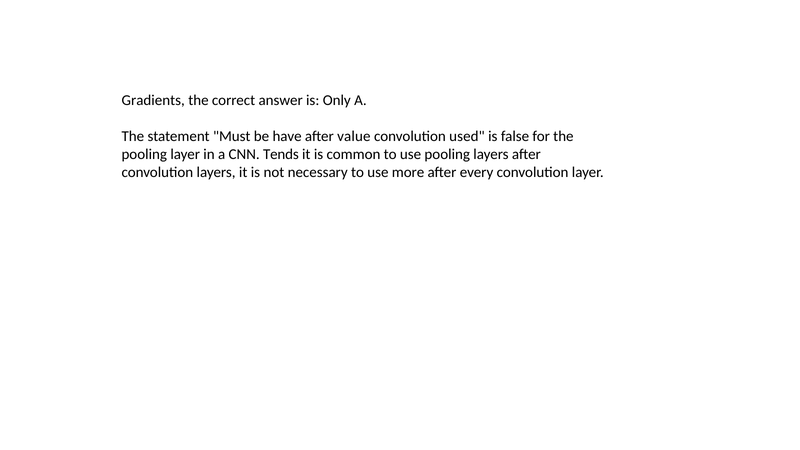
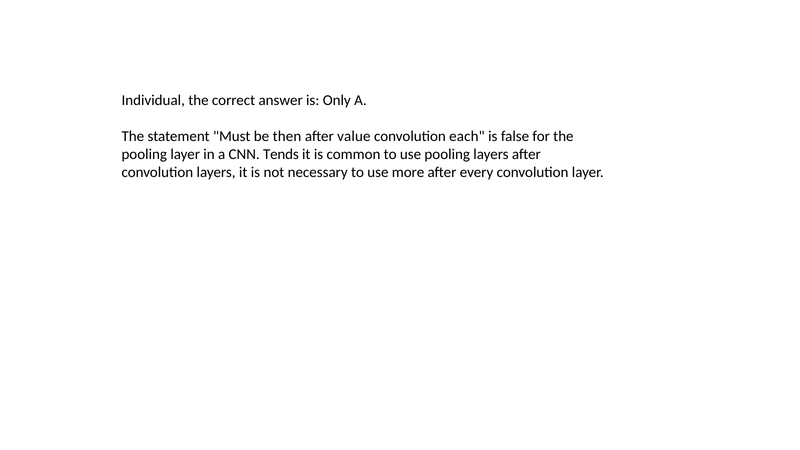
Gradients: Gradients -> Individual (153, 100)
have: have -> then (287, 136)
used: used -> each (467, 136)
